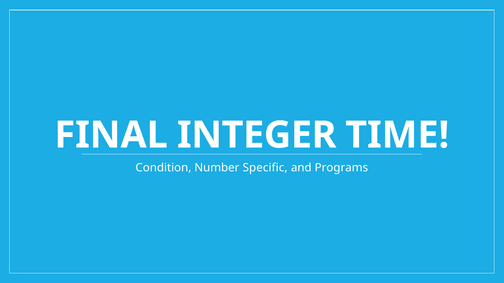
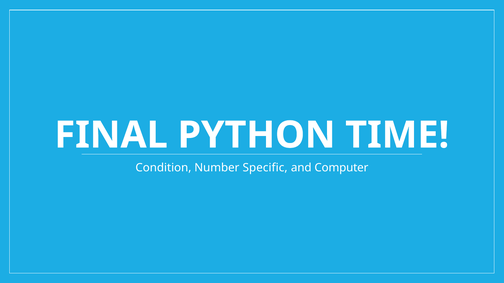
INTEGER: INTEGER -> PYTHON (257, 135)
Programs: Programs -> Computer (341, 168)
